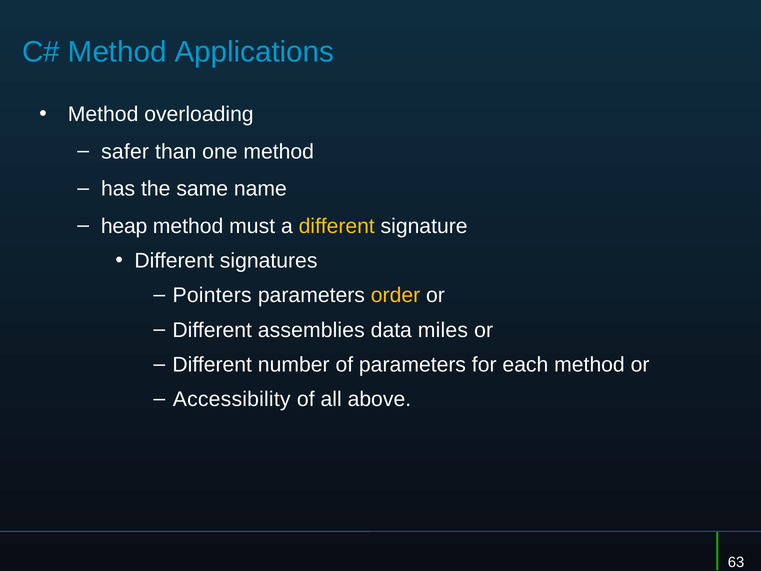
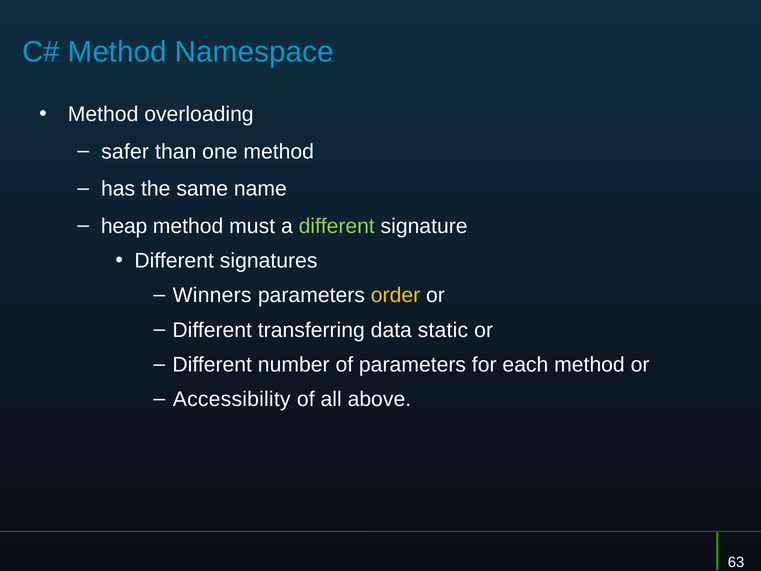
Applications: Applications -> Namespace (254, 52)
different colour: yellow -> light green (337, 226)
Pointers: Pointers -> Winners (212, 295)
assemblies: assemblies -> transferring (311, 330)
miles: miles -> static (443, 330)
